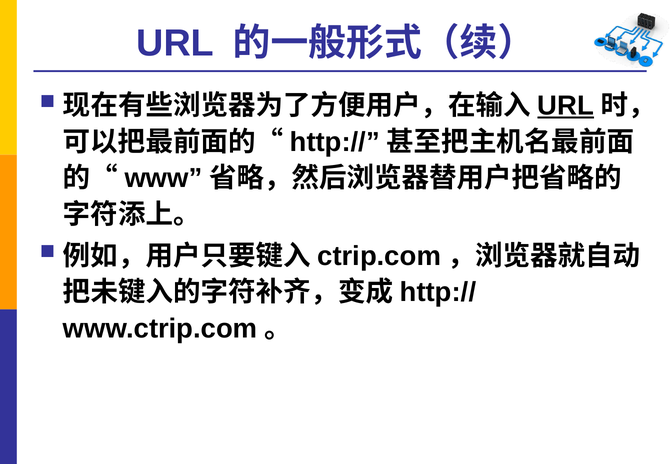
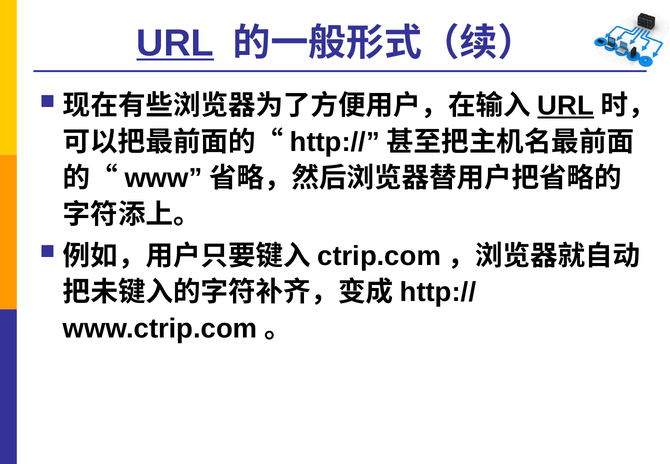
URL underline: none -> present (175, 43)
